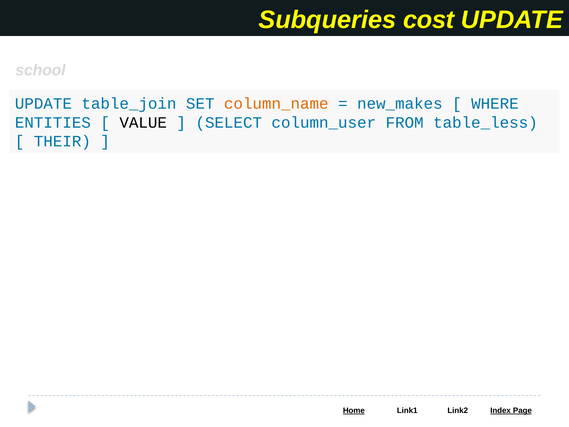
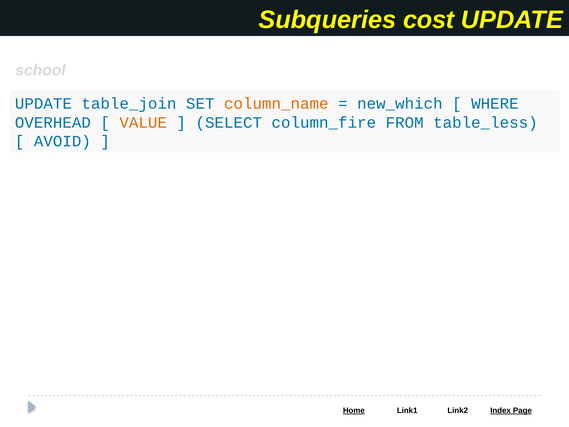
new_makes: new_makes -> new_which (400, 103)
ENTITIES: ENTITIES -> OVERHEAD (53, 122)
VALUE colour: black -> orange (143, 122)
column_user: column_user -> column_fire (324, 122)
THEIR: THEIR -> AVOID (62, 141)
